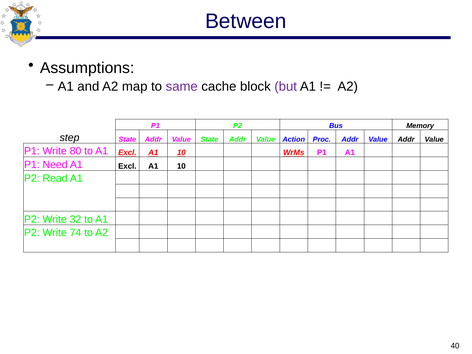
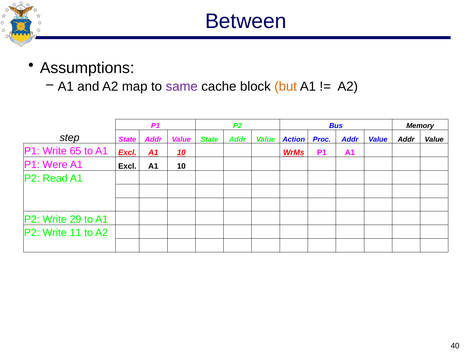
but colour: purple -> orange (286, 86)
80: 80 -> 65 (75, 151)
Need: Need -> Were (55, 165)
32: 32 -> 29 (75, 219)
74: 74 -> 11 (75, 233)
